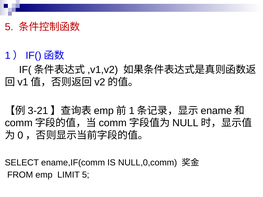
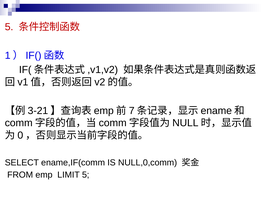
1: 1 -> 7 (132, 111)
